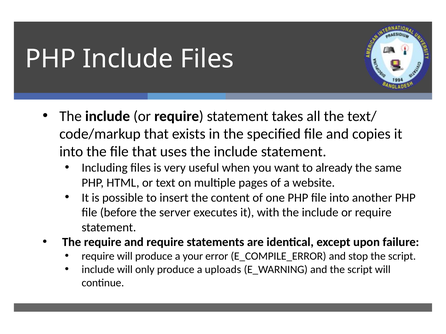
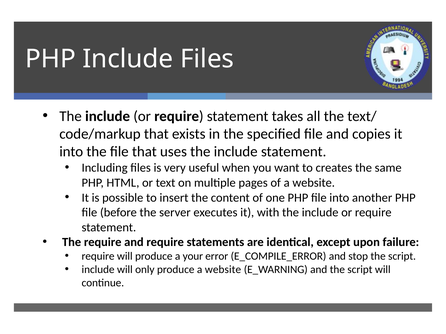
already: already -> creates (334, 168)
produce a uploads: uploads -> website (223, 270)
